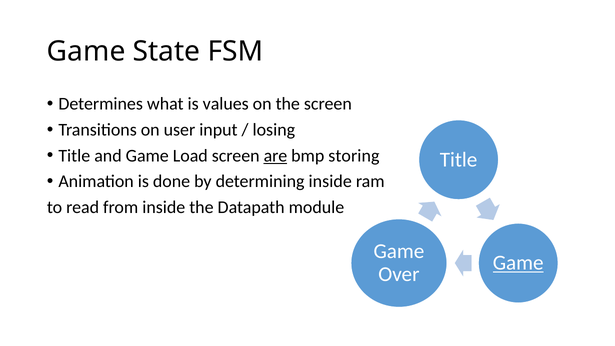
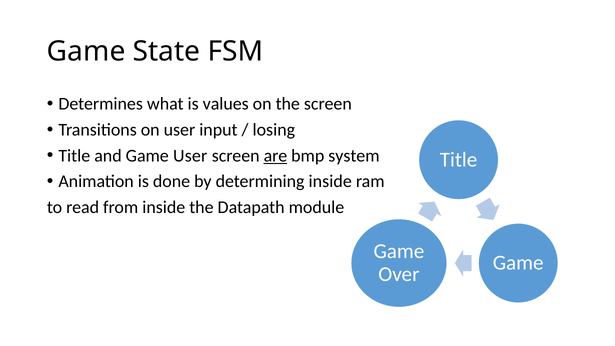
Game Load: Load -> User (190, 156)
storing: storing -> system (354, 156)
Game underline: present -> none (518, 263)
